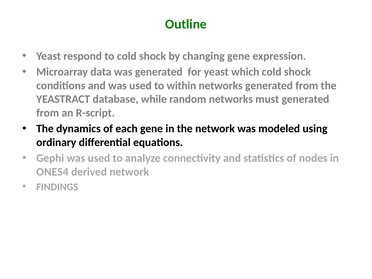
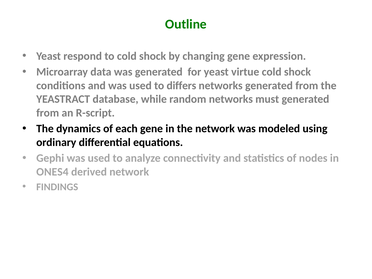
which: which -> virtue (245, 72)
within: within -> differs (181, 86)
